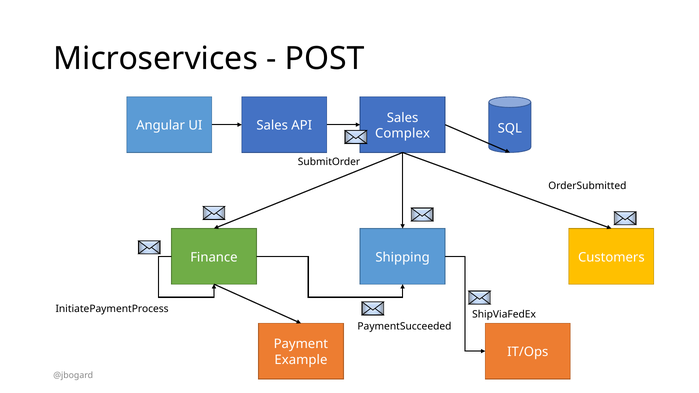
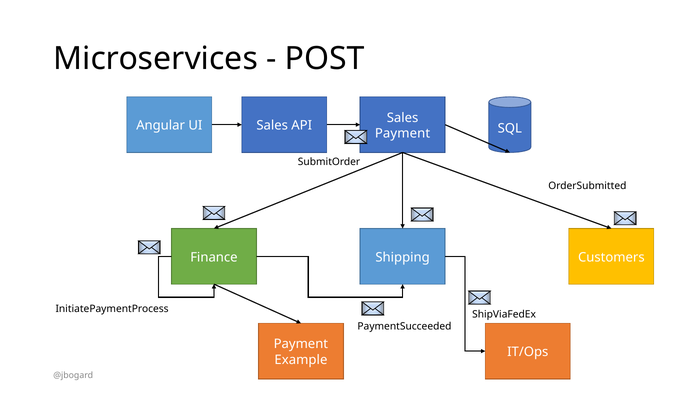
Complex: Complex -> Payment (403, 134)
